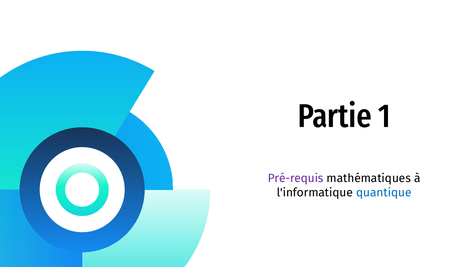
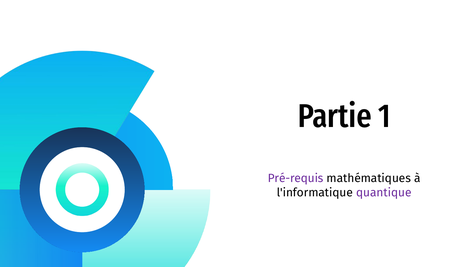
quantique colour: blue -> purple (384, 192)
